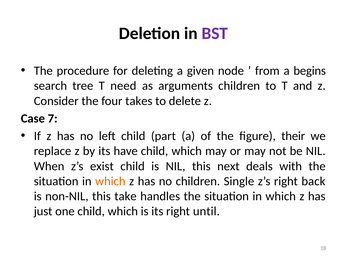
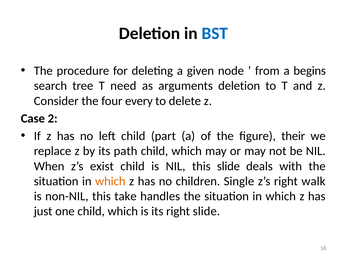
BST colour: purple -> blue (215, 33)
arguments children: children -> deletion (239, 86)
takes: takes -> every (139, 101)
7: 7 -> 2 (53, 119)
have: have -> path (126, 151)
this next: next -> slide (228, 166)
back: back -> walk (313, 181)
right until: until -> slide (206, 211)
